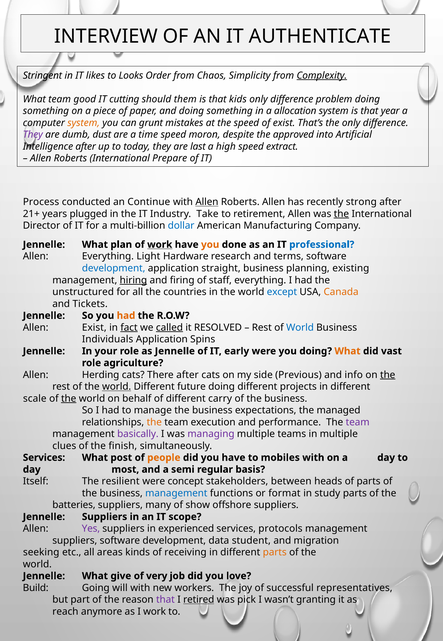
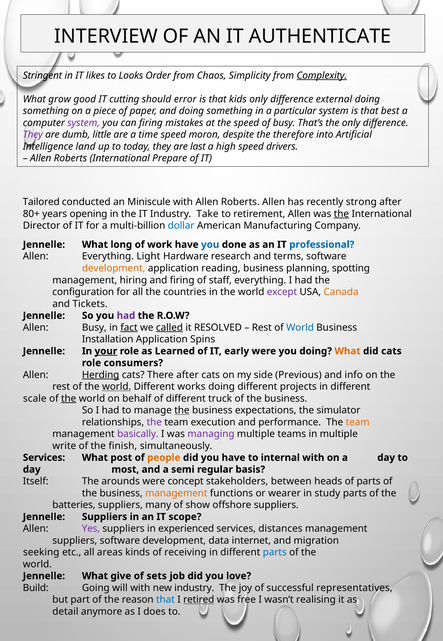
What team: team -> grow (60, 99)
them: them -> error (185, 99)
problem: problem -> external (334, 99)
allocation: allocation -> particular (295, 111)
year: year -> best (390, 111)
system colour: orange -> purple (84, 123)
can grunt: grunt -> firing (151, 123)
of exist: exist -> busy (284, 123)
dust: dust -> little (102, 134)
approved: approved -> therefore (293, 134)
Intelligence after: after -> land (86, 146)
extract: extract -> drivers (282, 146)
Process: Process -> Tailored (41, 202)
Continue: Continue -> Miniscule (149, 202)
Allen underline: present -> none (207, 202)
21+: 21+ -> 80+ (31, 213)
plugged: plugged -> opening (89, 213)
plan: plan -> long (121, 244)
work underline: present -> none (160, 244)
you colour: orange -> blue (210, 244)
development colour: blue -> orange (114, 268)
straight: straight -> reading (221, 268)
existing: existing -> spotting (351, 268)
hiring underline: present -> none (133, 280)
unstructured: unstructured -> configuration (83, 291)
except colour: blue -> purple (282, 291)
had colour: orange -> purple (126, 315)
Allen Exist: Exist -> Busy (94, 327)
Individuals: Individuals -> Installation (108, 339)
your underline: none -> present (106, 350)
as Jennelle: Jennelle -> Learned (175, 350)
did vast: vast -> cats (391, 350)
agriculture: agriculture -> consumers (133, 362)
Herding underline: none -> present (101, 374)
the underline: present -> none (388, 374)
future: future -> works (191, 386)
carry: carry -> truck (220, 398)
the underline: none -> present (182, 410)
managed: managed -> simulator (339, 410)
the colour: orange -> purple (154, 421)
team colour: purple -> orange (358, 421)
clues: clues -> write (64, 445)
mobiles: mobiles -> internal (280, 457)
resilient: resilient -> arounds (121, 480)
management colour: blue -> orange (176, 492)
format: format -> wearer (284, 492)
protocols: protocols -> distances (280, 528)
student: student -> internet (251, 539)
parts colour: orange -> blue (275, 551)
very: very -> sets (157, 575)
new workers: workers -> industry (194, 587)
that colour: purple -> blue (165, 599)
pick: pick -> free (247, 599)
granting: granting -> realising (316, 599)
reach: reach -> detail (65, 610)
I work: work -> does (155, 610)
